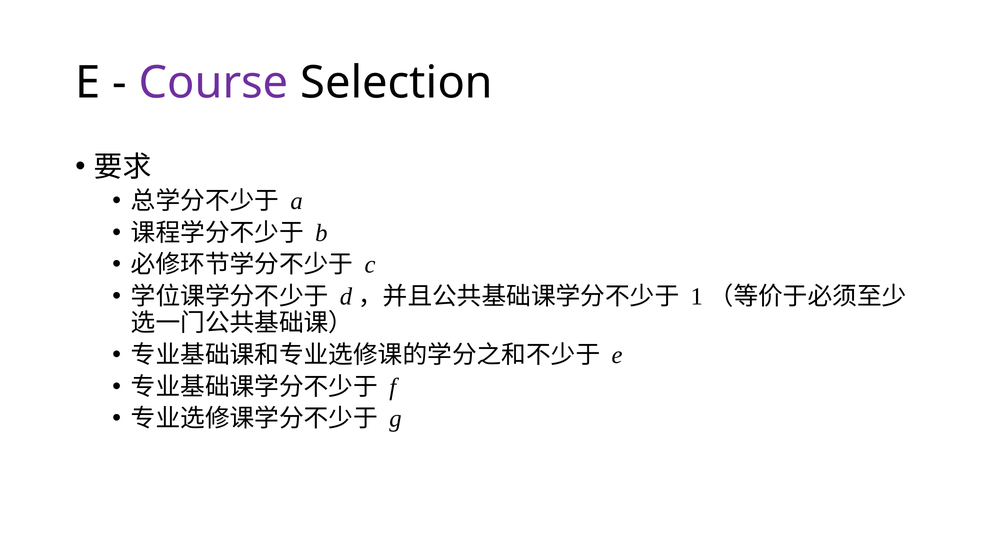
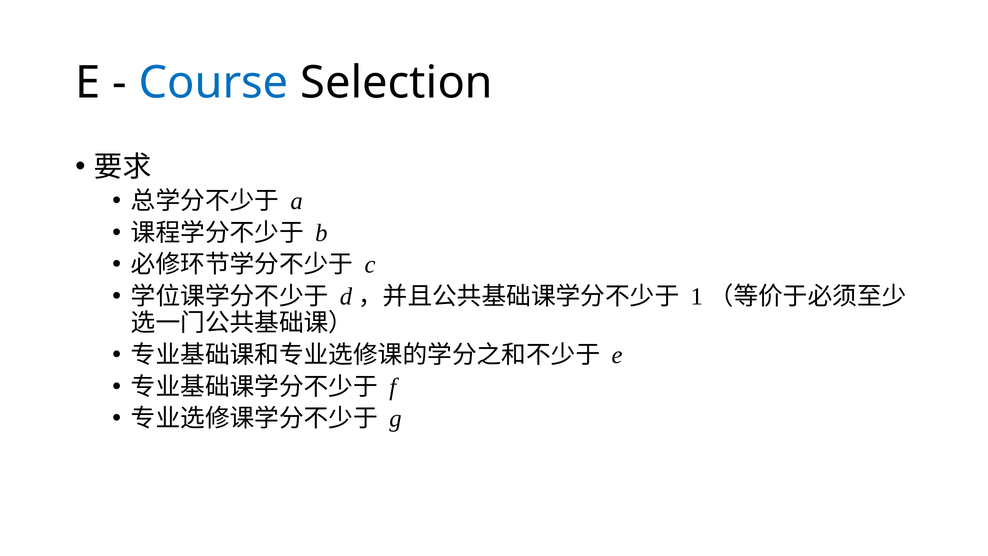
Course colour: purple -> blue (214, 83)
